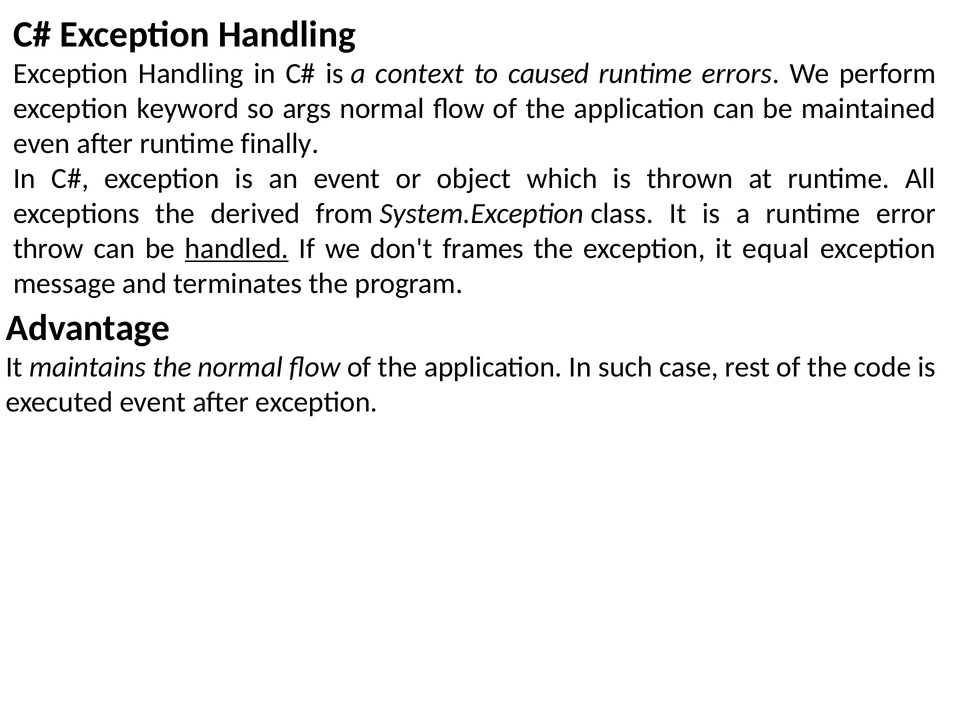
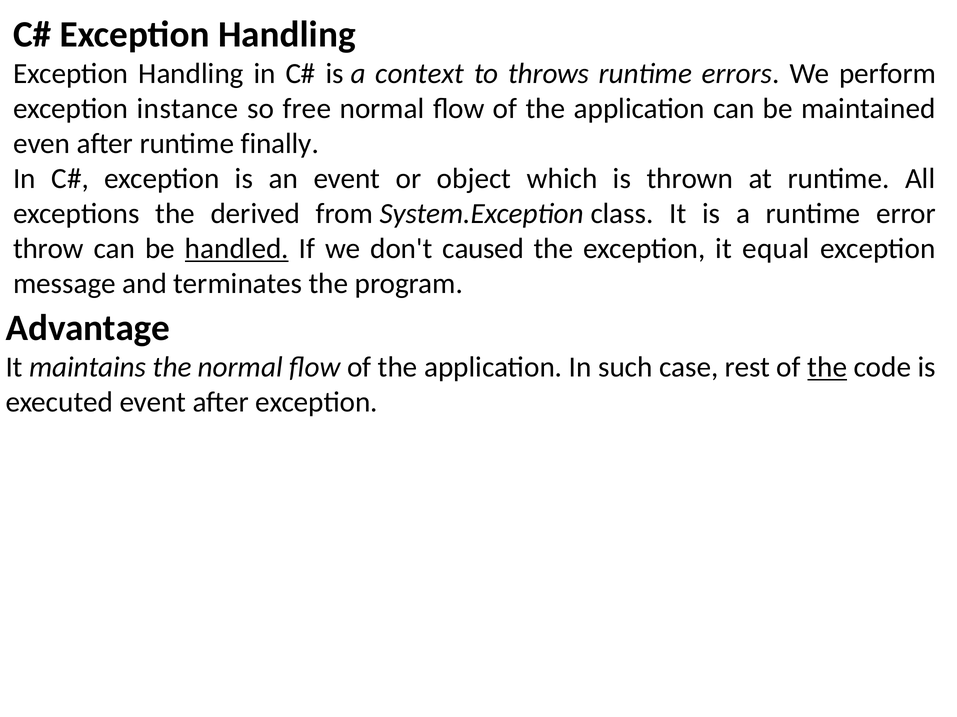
caused: caused -> throws (549, 74)
keyword: keyword -> instance (188, 109)
args: args -> free (307, 109)
frames: frames -> caused (483, 249)
the underline: none -> present (827, 368)
